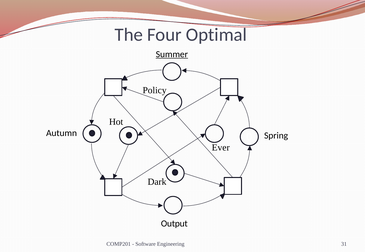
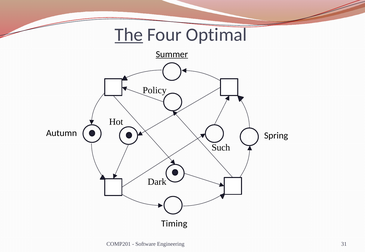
The underline: none -> present (129, 35)
Ever: Ever -> Such (221, 148)
Output: Output -> Timing (174, 224)
